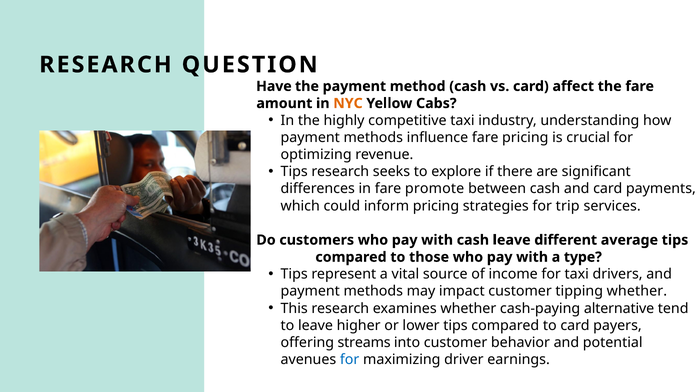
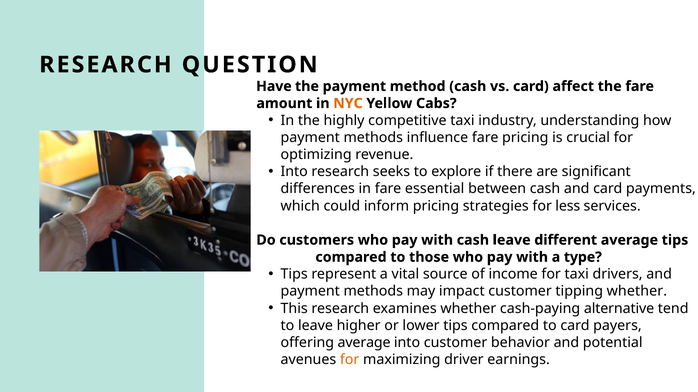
Tips: Tips -> Into (294, 172)
promote: promote -> essential (435, 189)
trip: trip -> less (568, 206)
offering streams: streams -> average (364, 343)
for colour: blue -> orange (350, 360)
